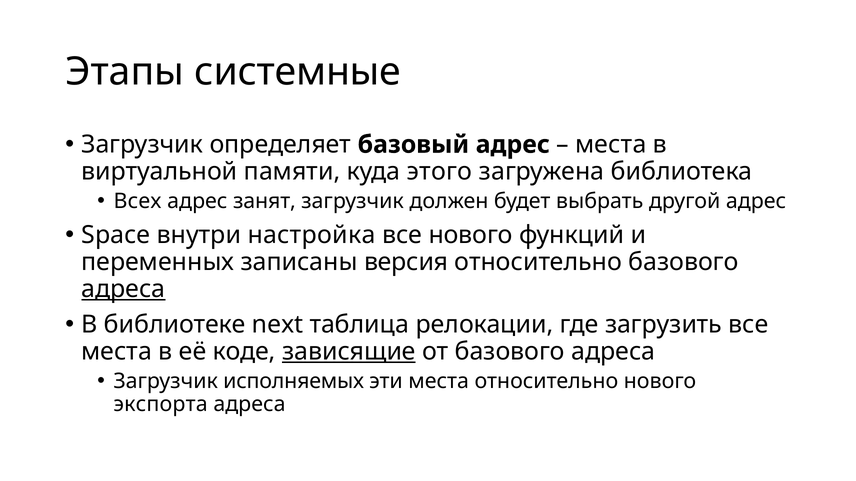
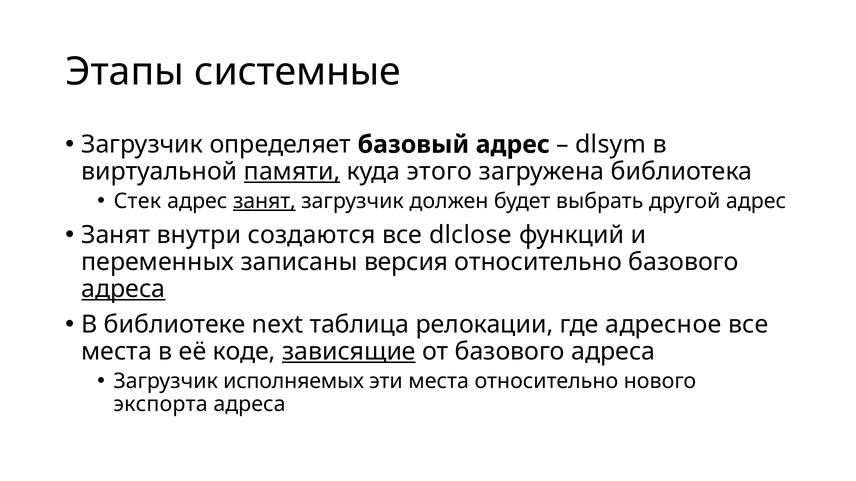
места: места -> dlsym (611, 145)
памяти underline: none -> present (292, 172)
Всех: Всех -> Стек (137, 201)
занят underline: none -> present (264, 201)
Space: Space -> Занят (116, 235)
настройка: настройка -> создаются (312, 235)
все нового: нового -> dlclose (470, 235)
загрузить: загрузить -> адресное (663, 325)
